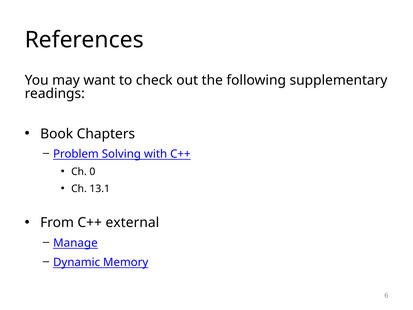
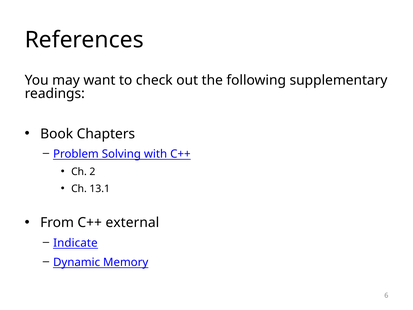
0: 0 -> 2 (92, 172)
Manage: Manage -> Indicate (75, 243)
